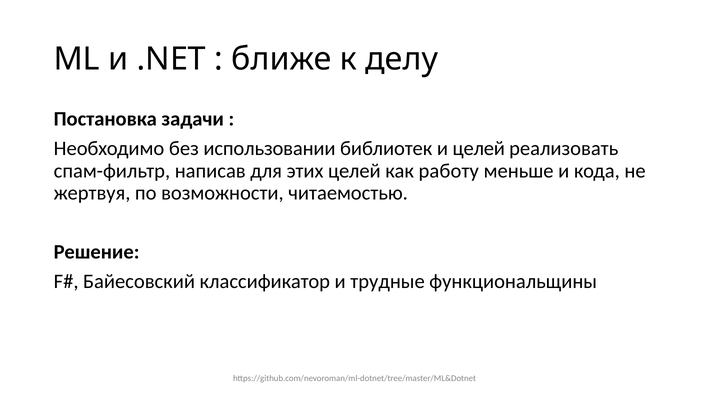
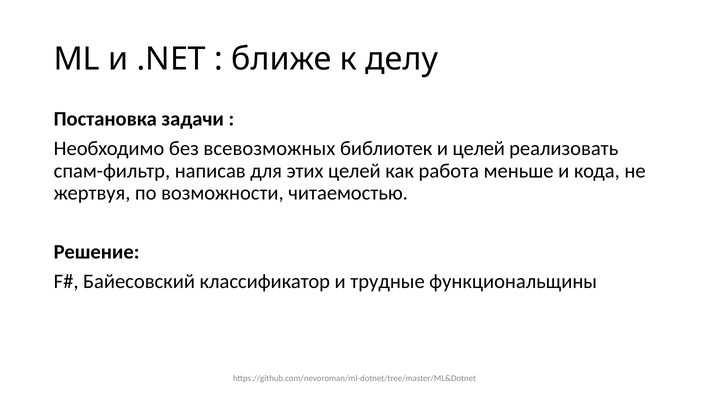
использовании: использовании -> всевозможных (269, 149)
работу: работу -> работа (449, 171)
